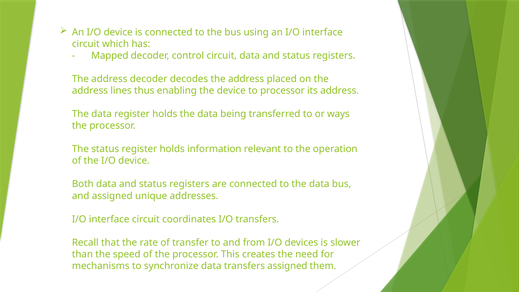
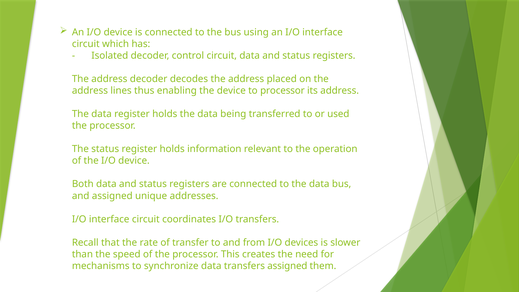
Mapped: Mapped -> Isolated (110, 56)
ways: ways -> used (338, 114)
